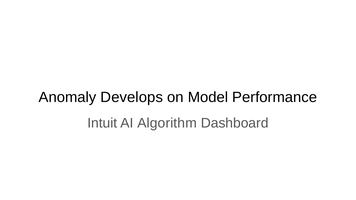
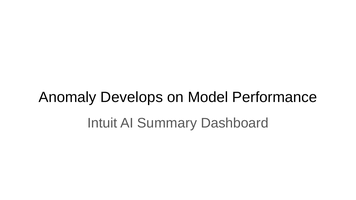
Algorithm: Algorithm -> Summary (167, 123)
